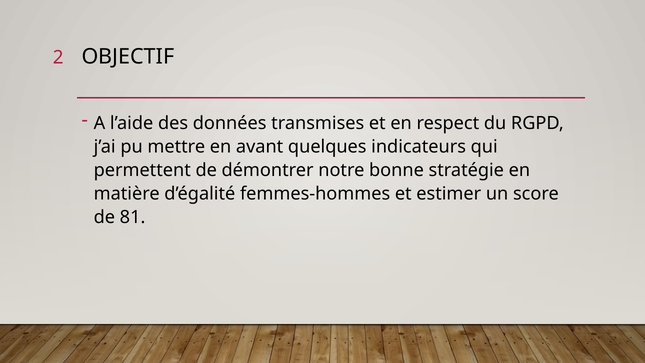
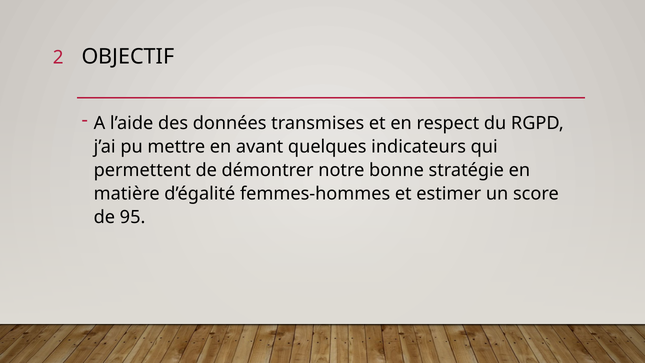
81: 81 -> 95 (133, 217)
